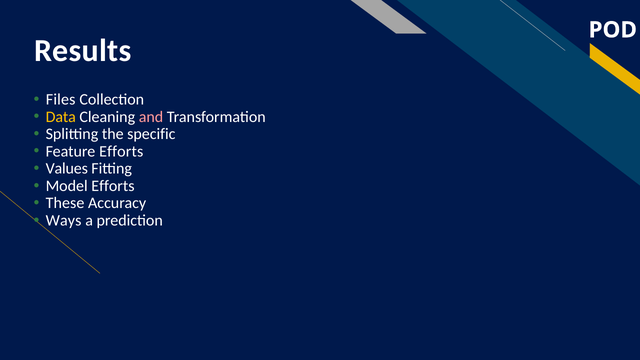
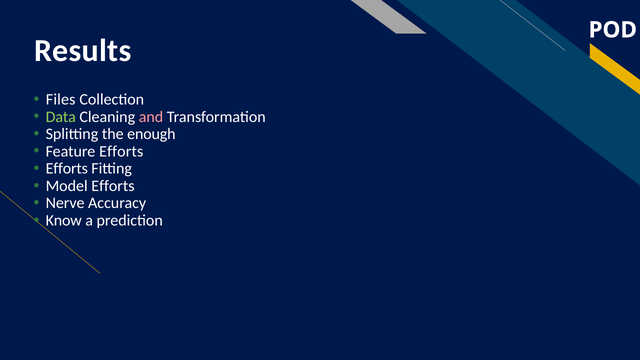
Data colour: yellow -> light green (61, 117)
specific: specific -> enough (151, 134)
Values: Values -> Efforts (67, 169)
These: These -> Nerve (65, 203)
Ways: Ways -> Know (64, 220)
